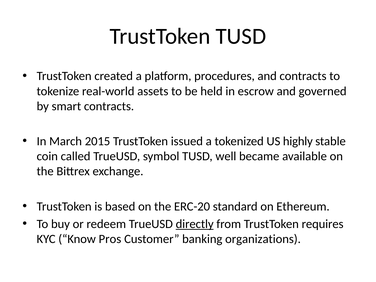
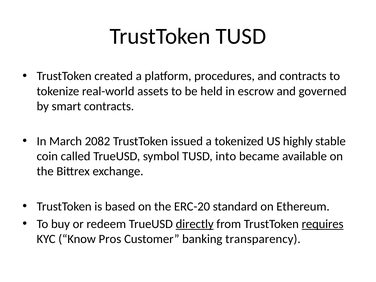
2015: 2015 -> 2082 (98, 141)
well: well -> into (226, 156)
requires underline: none -> present (323, 224)
organizations: organizations -> transparency (263, 239)
